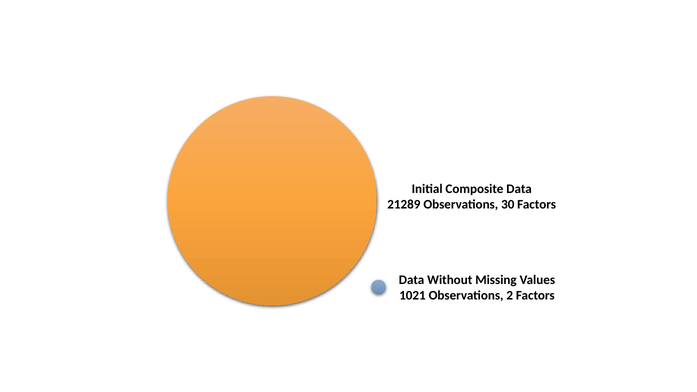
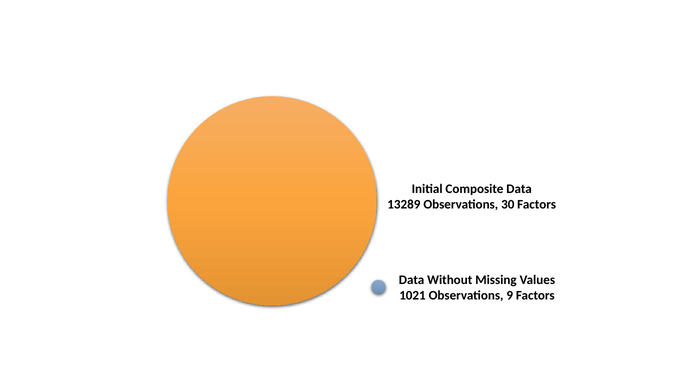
21289: 21289 -> 13289 (404, 205)
2: 2 -> 9 (510, 295)
